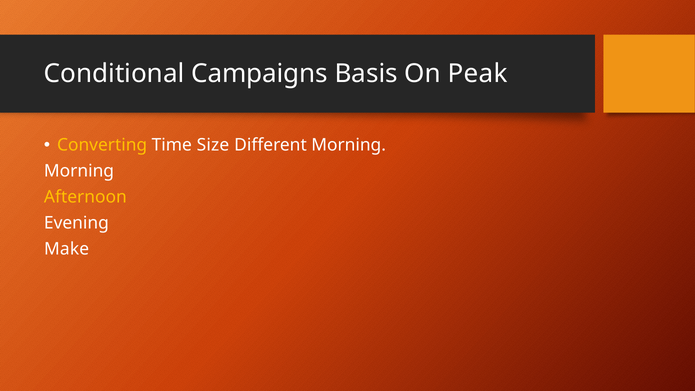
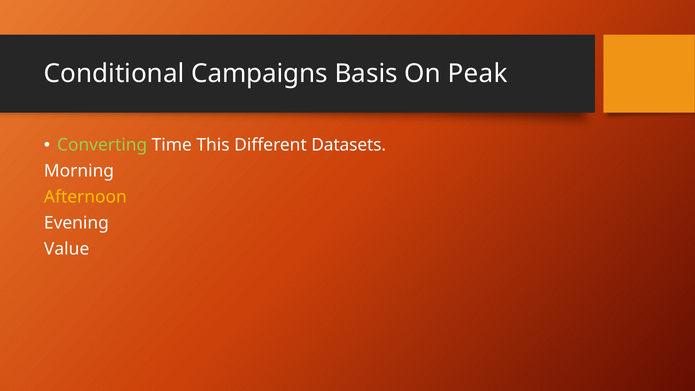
Converting colour: yellow -> light green (102, 145)
Size: Size -> This (213, 145)
Different Morning: Morning -> Datasets (349, 145)
Make: Make -> Value (67, 249)
